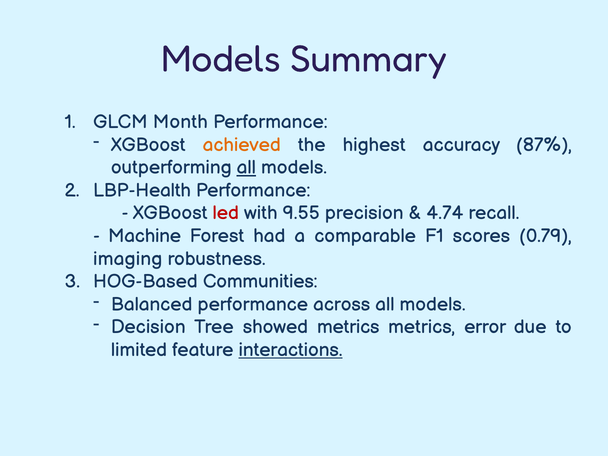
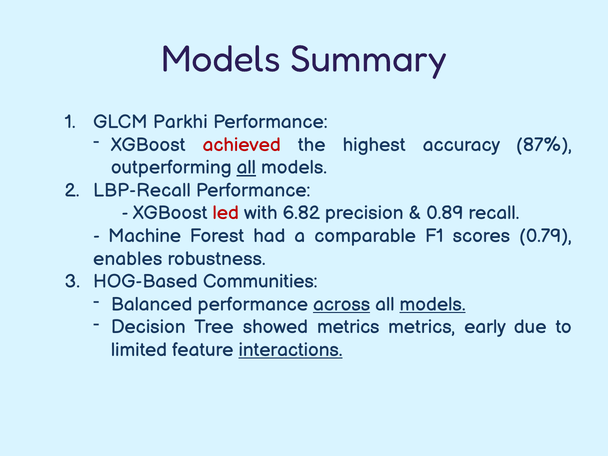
Month: Month -> Parkhi (180, 122)
achieved colour: orange -> red (242, 145)
LBP-Health: LBP-Health -> LBP-Recall (142, 190)
9.55: 9.55 -> 6.82 (301, 213)
4.74: 4.74 -> 0.89 (445, 213)
imaging: imaging -> enables (128, 259)
across underline: none -> present (342, 304)
models underline: none -> present (433, 304)
error: error -> early (485, 327)
